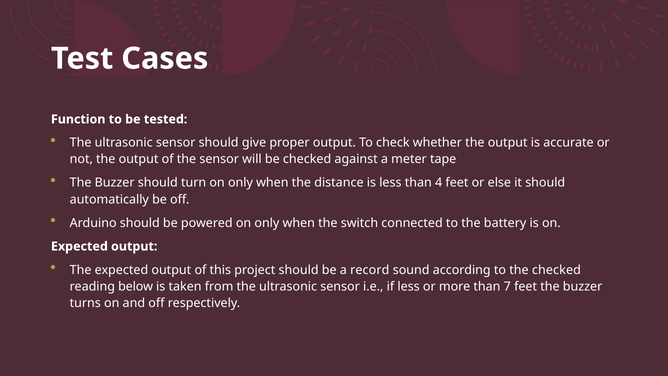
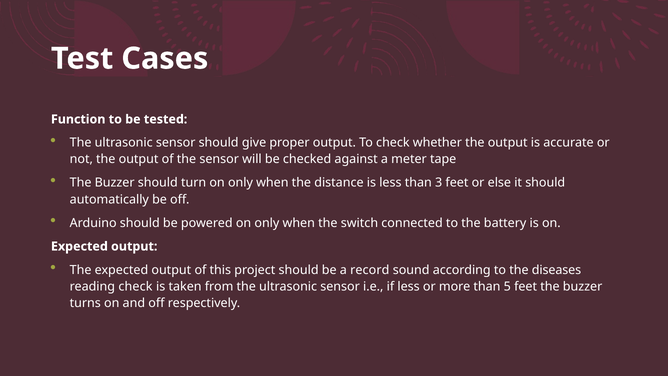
4: 4 -> 3 (439, 183)
the checked: checked -> diseases (557, 270)
reading below: below -> check (135, 286)
7: 7 -> 5 (507, 286)
